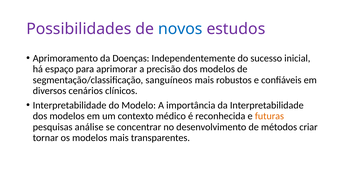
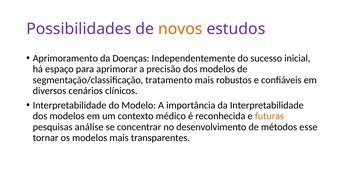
novos colour: blue -> orange (180, 29)
sanguíneos: sanguíneos -> tratamento (169, 80)
criar: criar -> esse (308, 127)
